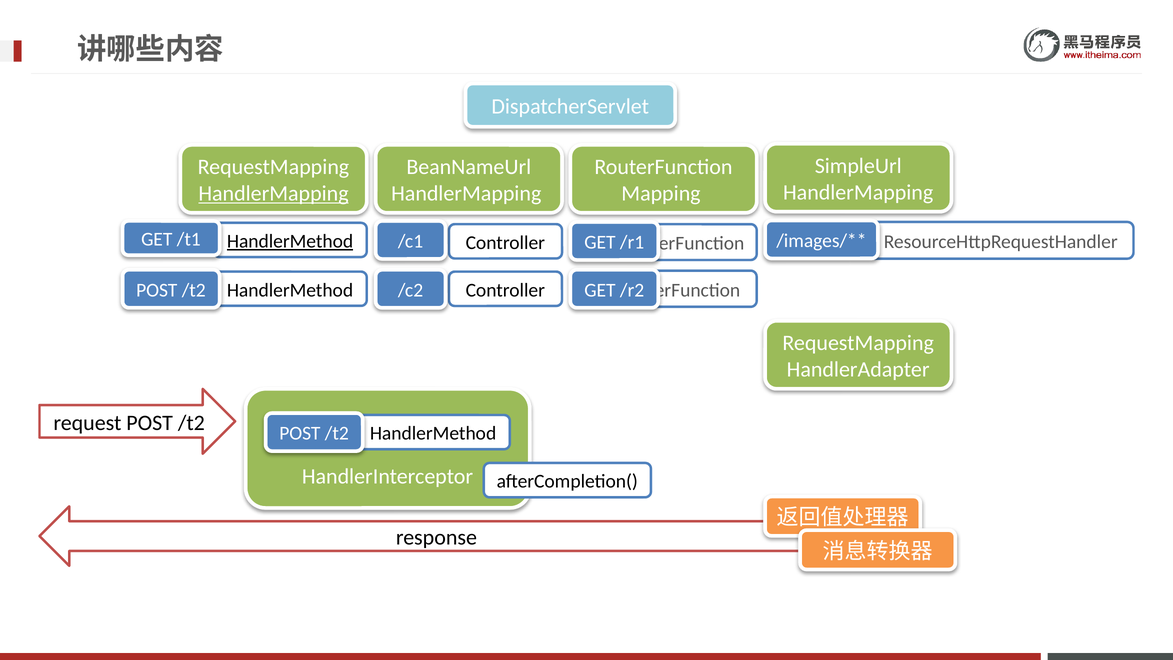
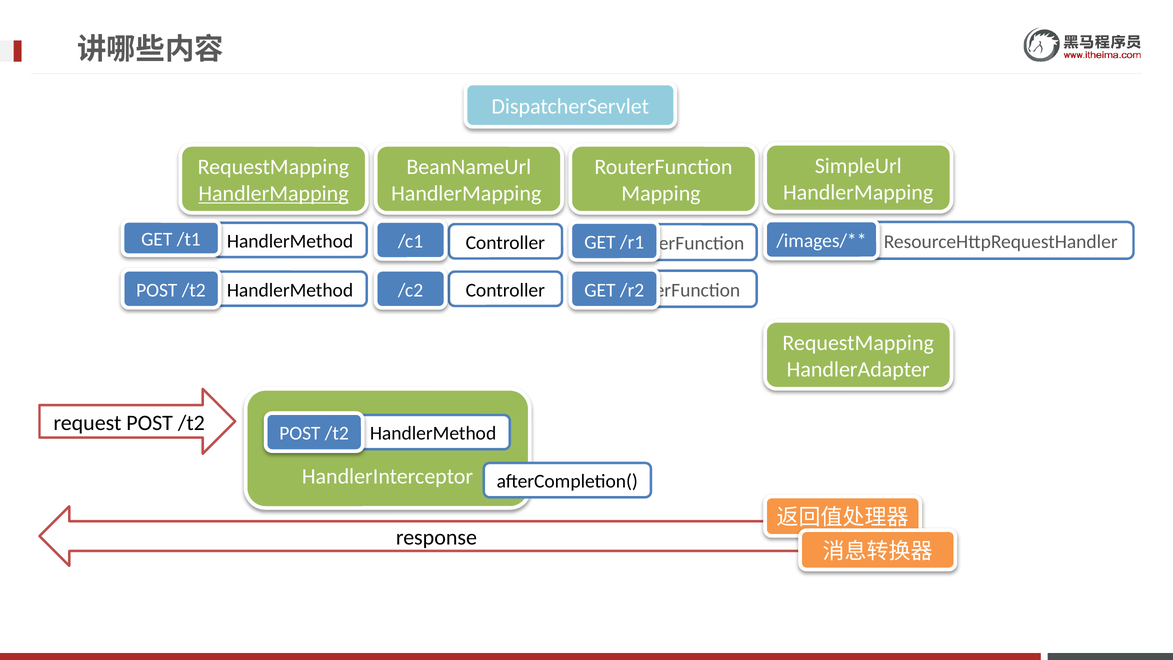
HandlerMethod underline: present -> none (290, 241)
